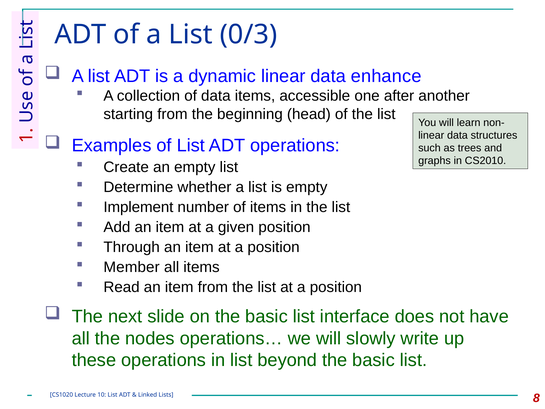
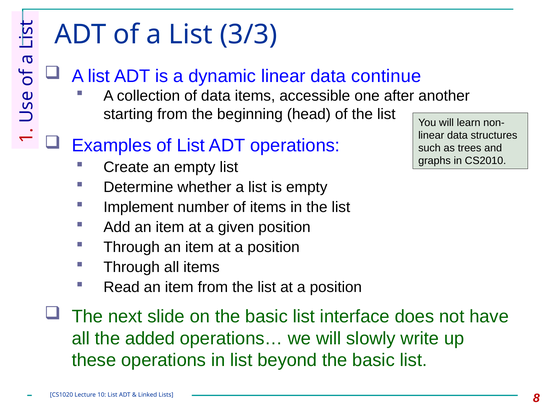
0/3: 0/3 -> 3/3 (249, 35)
enhance: enhance -> continue (386, 76)
Member: Member -> Through (132, 267)
nodes: nodes -> added (150, 338)
